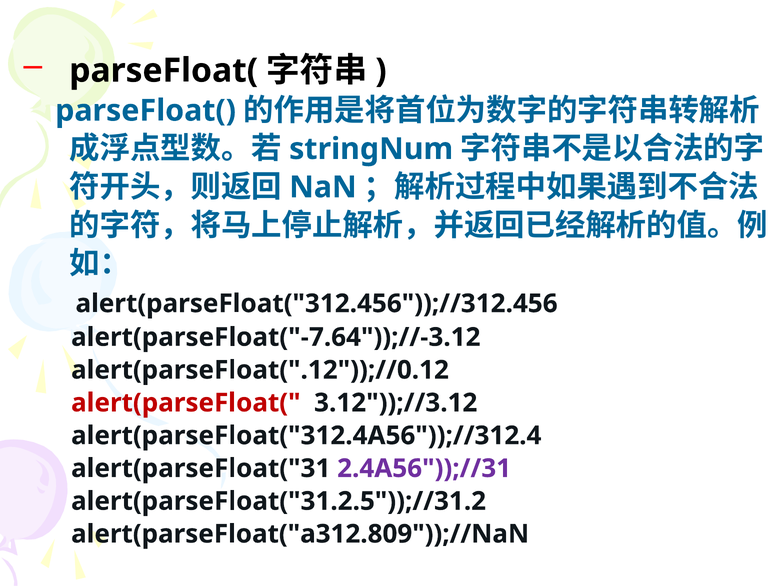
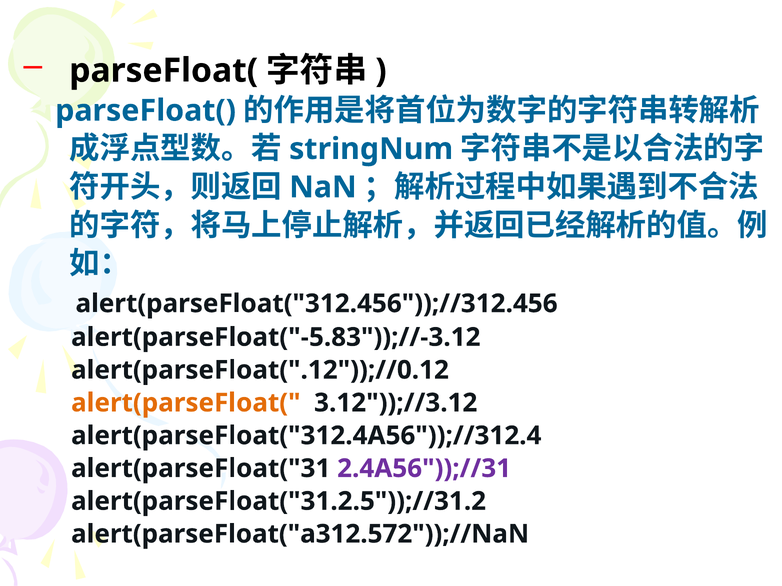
alert(parseFloat("-7.64"));//-3.12: alert(parseFloat("-7.64"));//-3.12 -> alert(parseFloat("-5.83"));//-3.12 (276, 338)
alert(parseFloat( colour: red -> orange (186, 403)
alert(parseFloat("a312.809"));//NaN: alert(parseFloat("a312.809"));//NaN -> alert(parseFloat("a312.572"));//NaN (300, 534)
